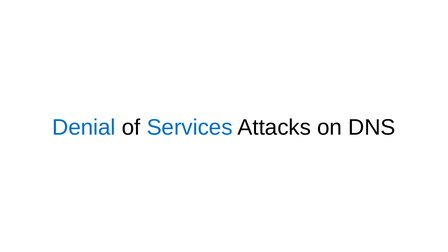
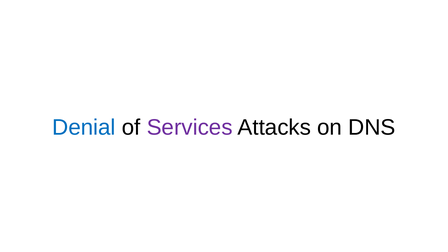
Services colour: blue -> purple (190, 128)
